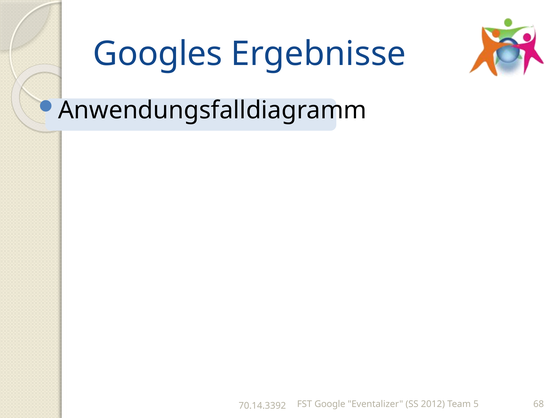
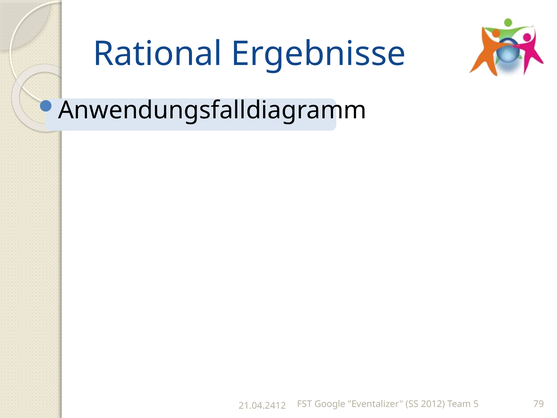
Googles: Googles -> Rational (158, 54)
68: 68 -> 79 (539, 404)
70.14.3392: 70.14.3392 -> 21.04.2412 (262, 405)
